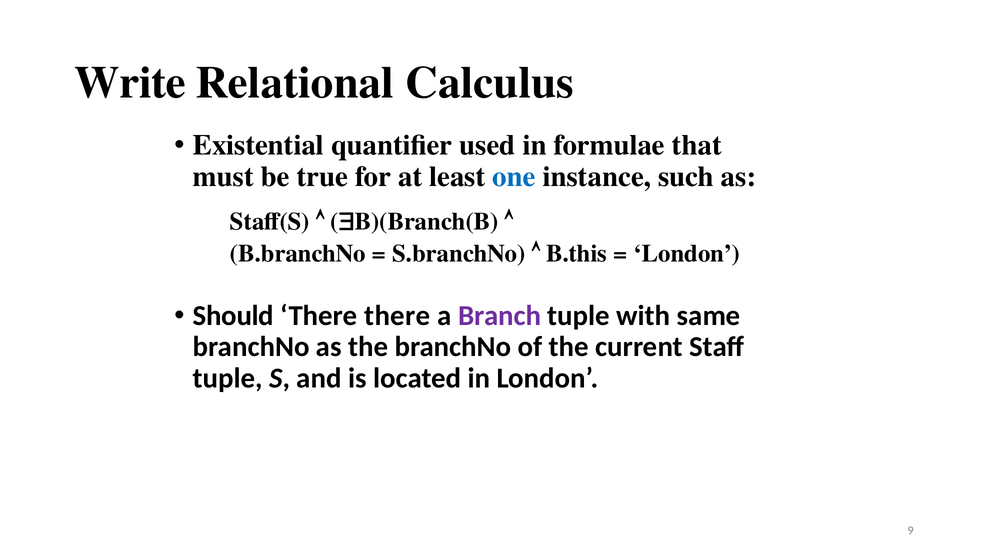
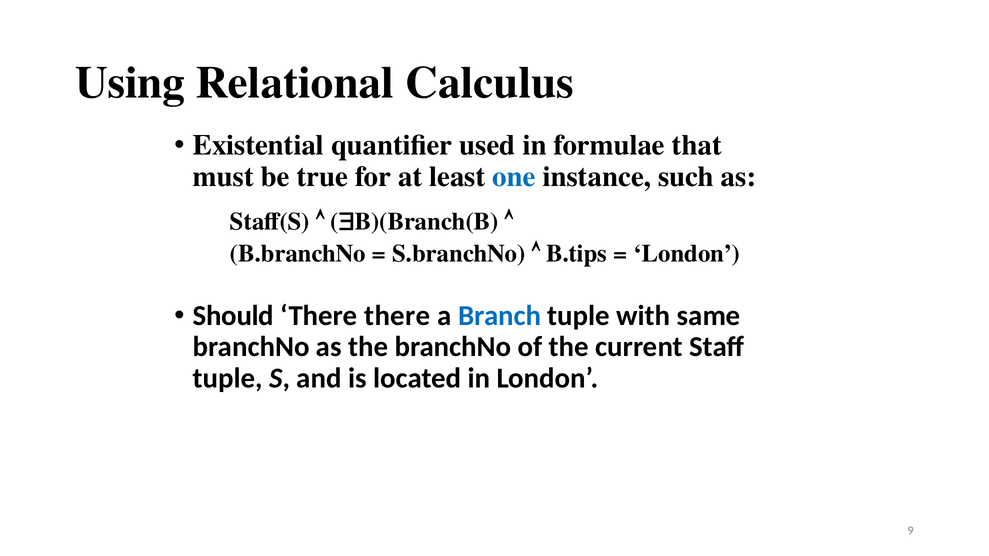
Write: Write -> Using (130, 83)
B.this: B.this -> B.tips (577, 254)
Branch colour: purple -> blue (500, 316)
